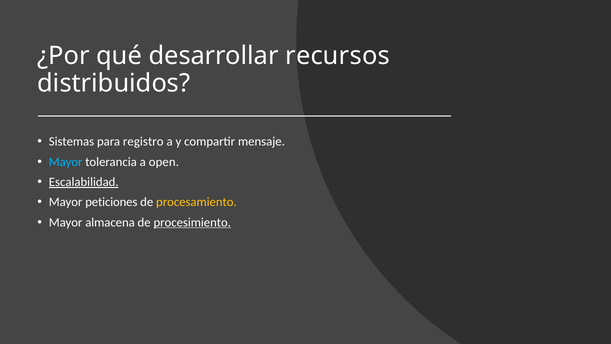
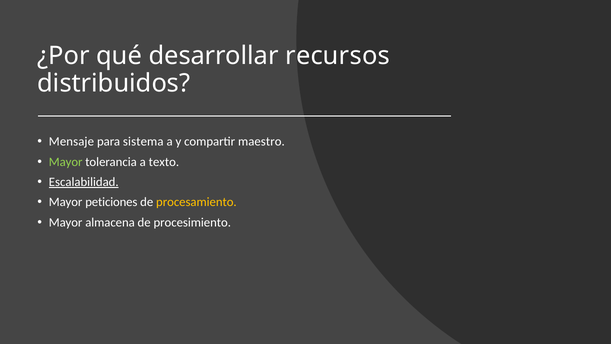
Sistemas: Sistemas -> Mensaje (71, 142)
registro: registro -> sistema (143, 142)
mensaje: mensaje -> maestro (261, 142)
Mayor colour: light blue -> light green (66, 162)
open: open -> texto (164, 162)
procesimiento underline: present -> none (192, 222)
